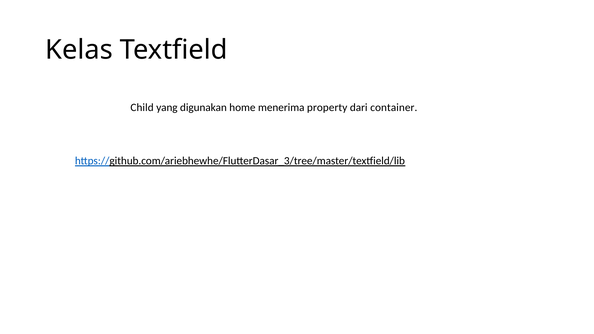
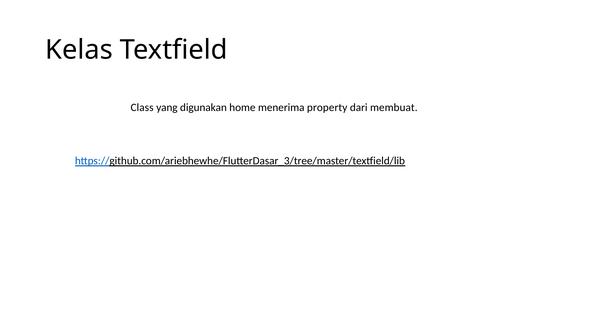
Child: Child -> Class (142, 108)
container: container -> membuat (394, 108)
